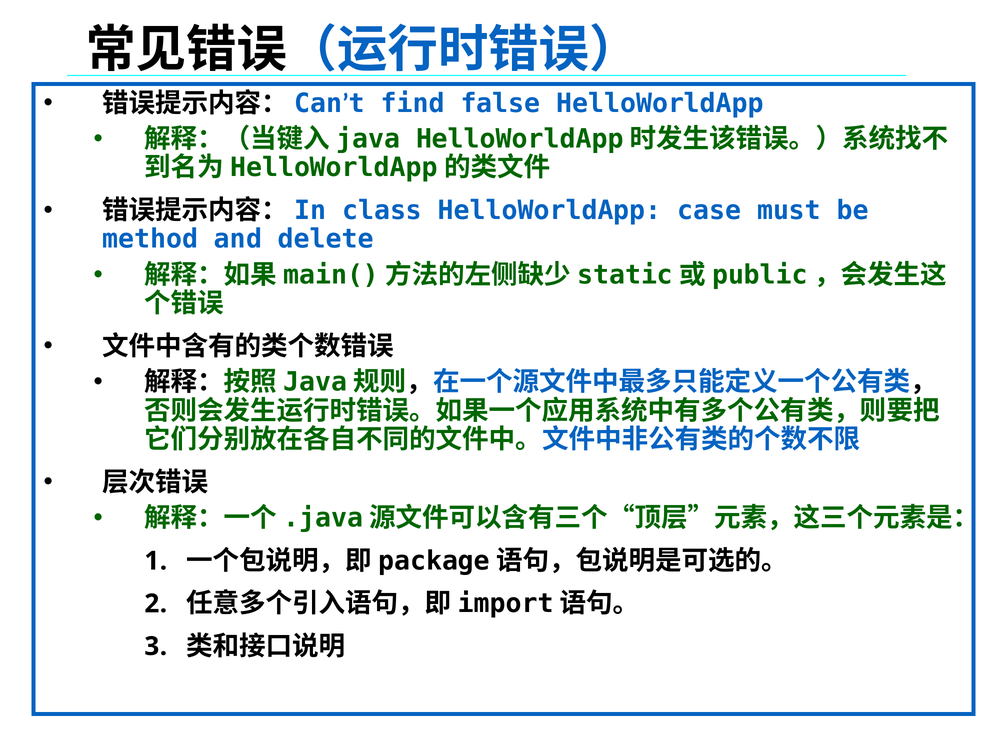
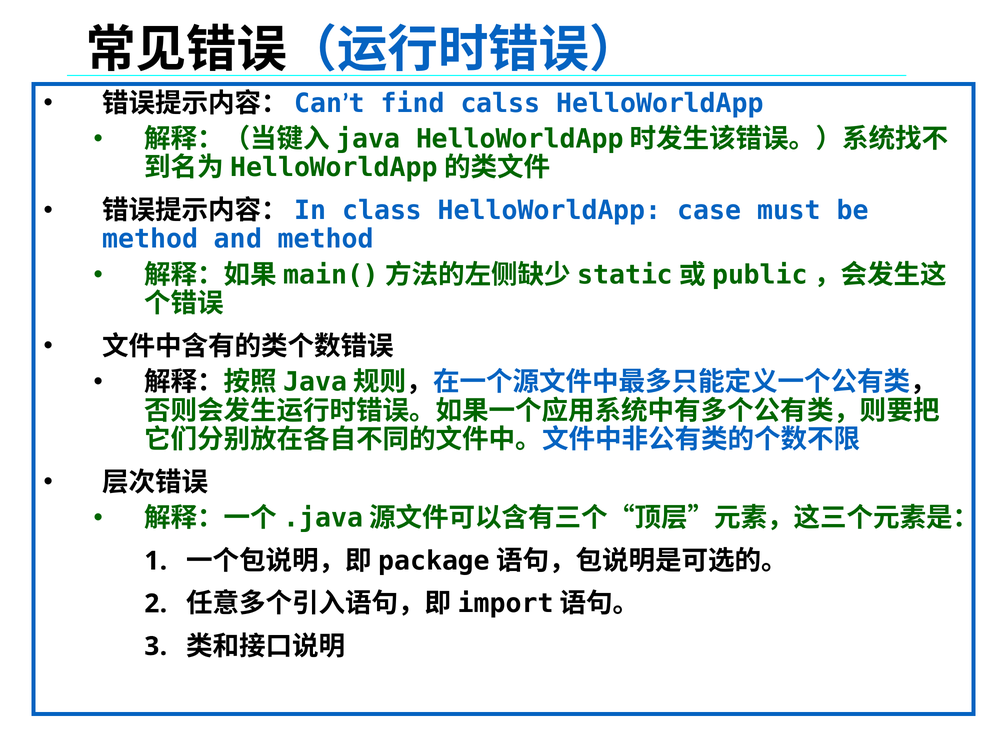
false: false -> calss (500, 103)
and delete: delete -> method (326, 239)
